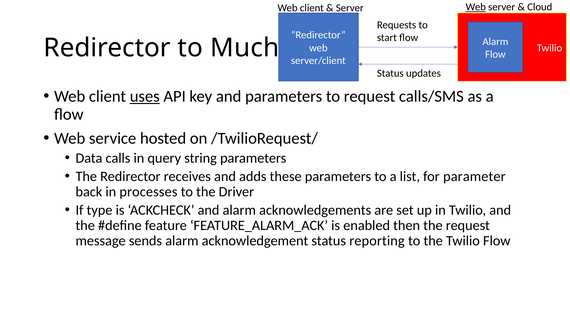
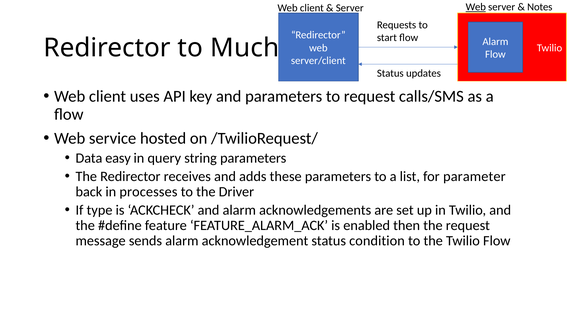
Cloud: Cloud -> Notes (540, 7)
uses underline: present -> none (145, 96)
calls: calls -> easy (118, 158)
reporting: reporting -> condition (377, 241)
